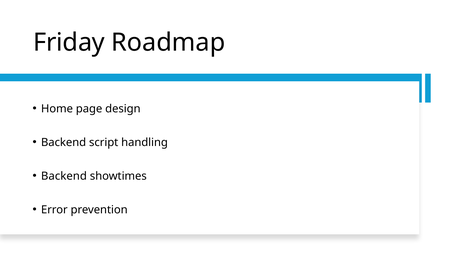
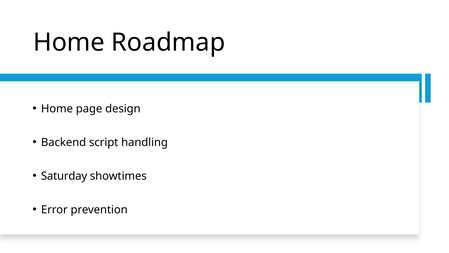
Friday: Friday -> Home (69, 43)
Backend: Backend -> Saturday (64, 176)
